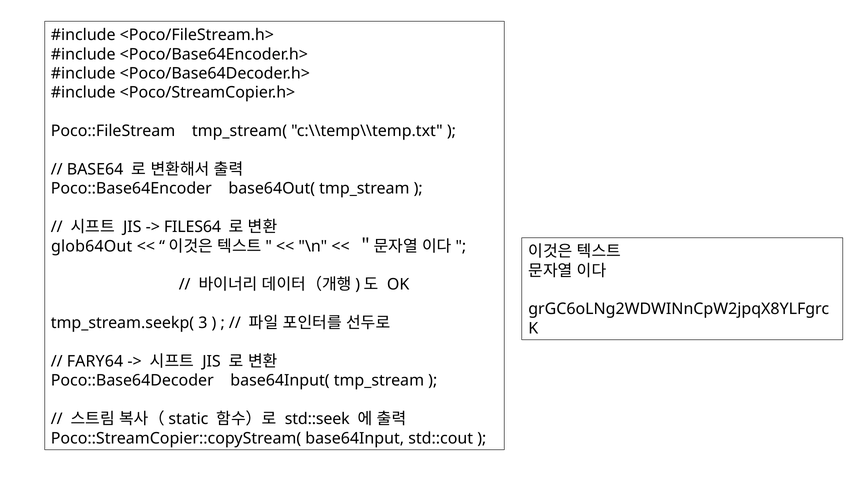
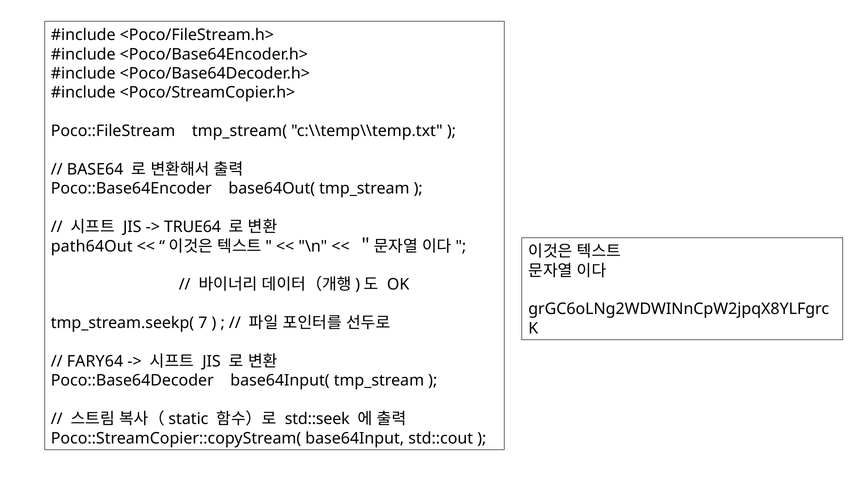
FILES64: FILES64 -> TRUE64 (193, 227)
glob64Out: glob64Out -> path64Out (92, 246)
3: 3 -> 7 (203, 323)
